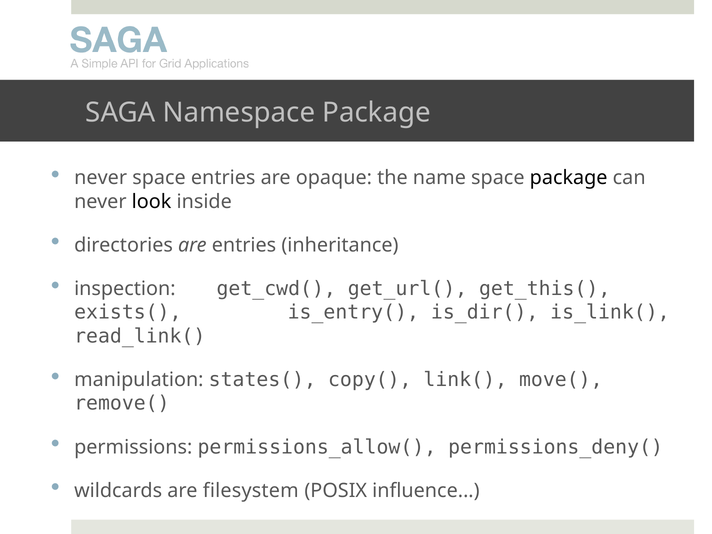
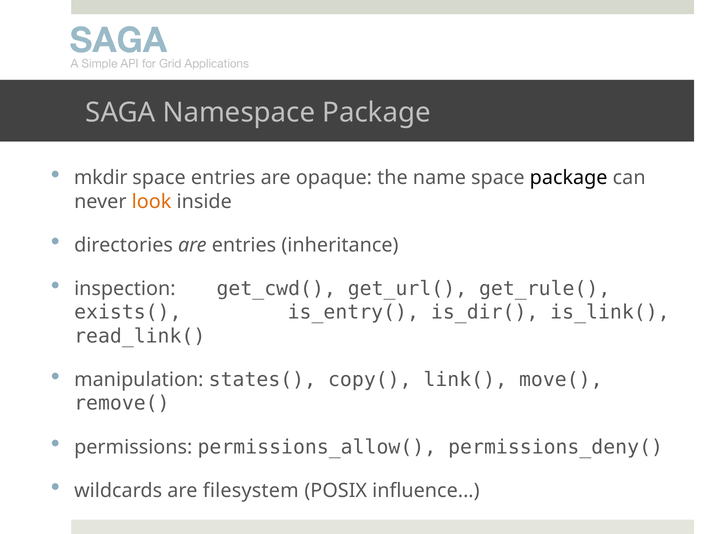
never: never -> mkdir (101, 178)
look colour: black -> orange (152, 202)
get_this(: get_this( -> get_rule( (545, 289)
